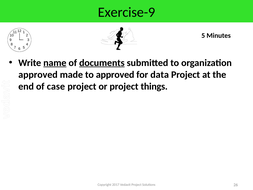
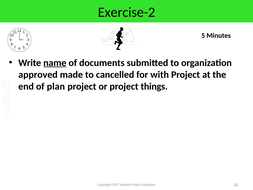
Exercise-9: Exercise-9 -> Exercise-2 (127, 12)
documents underline: present -> none (102, 63)
to approved: approved -> cancelled (115, 74)
data: data -> with (160, 74)
case: case -> plan (56, 86)
